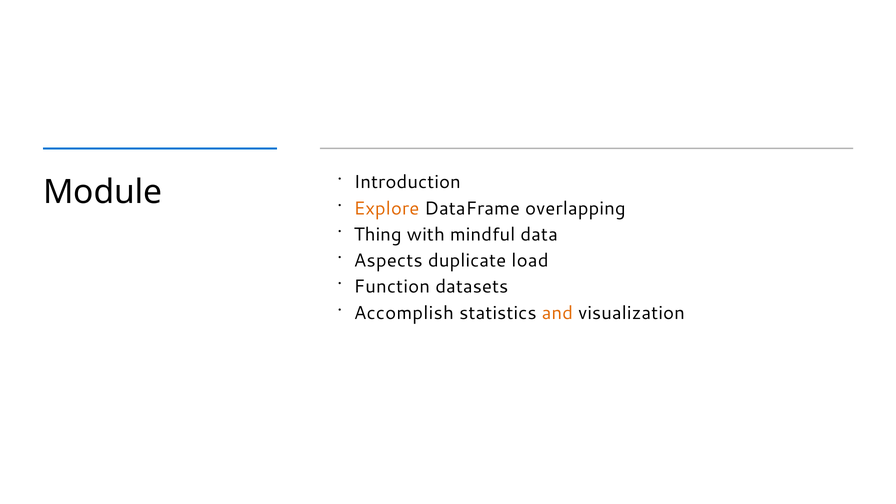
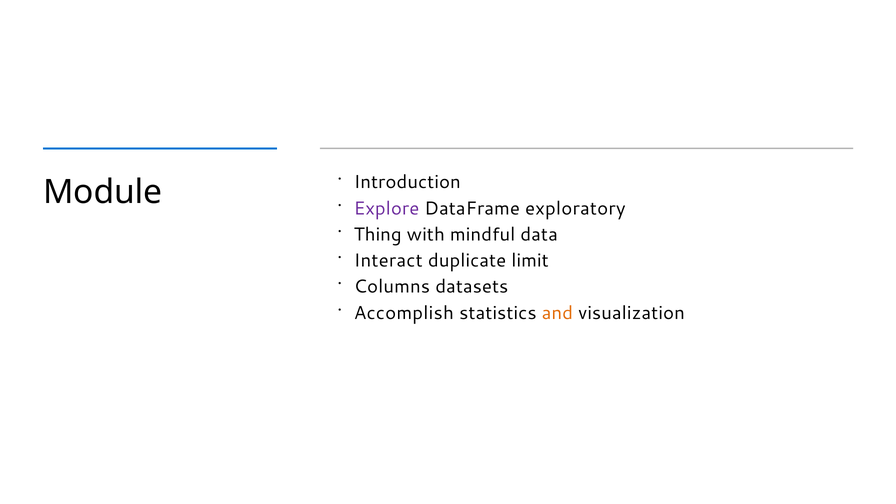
Explore colour: orange -> purple (387, 208)
overlapping: overlapping -> exploratory (575, 208)
Aspects: Aspects -> Interact (388, 261)
load: load -> limit (530, 261)
Function: Function -> Columns (392, 287)
